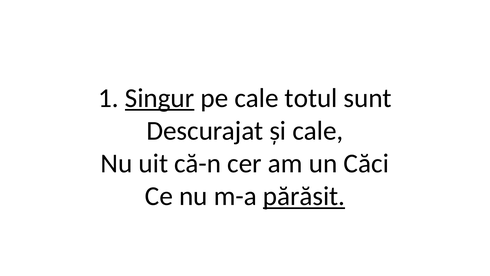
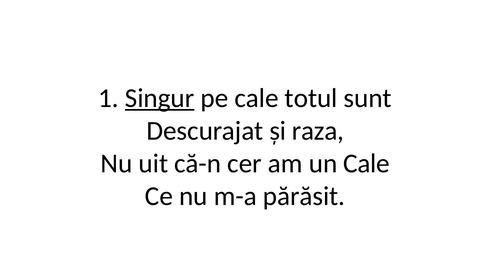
și cale: cale -> raza (318, 131)
un Căci: Căci -> Cale (366, 163)
părăsit underline: present -> none (304, 196)
